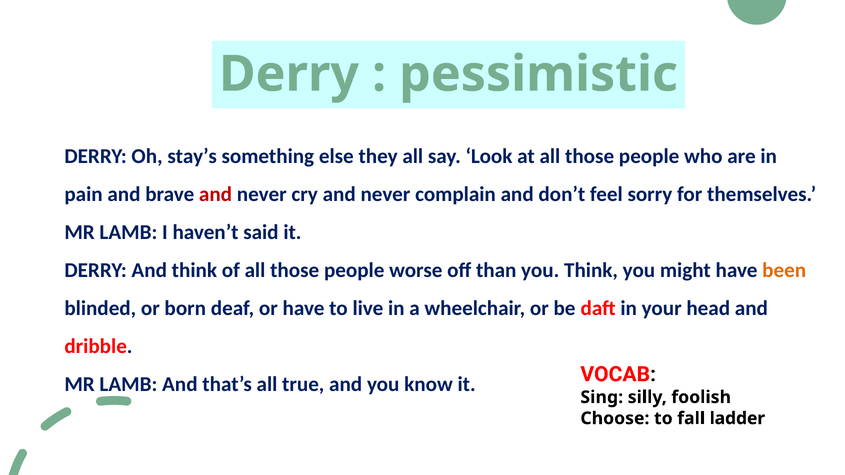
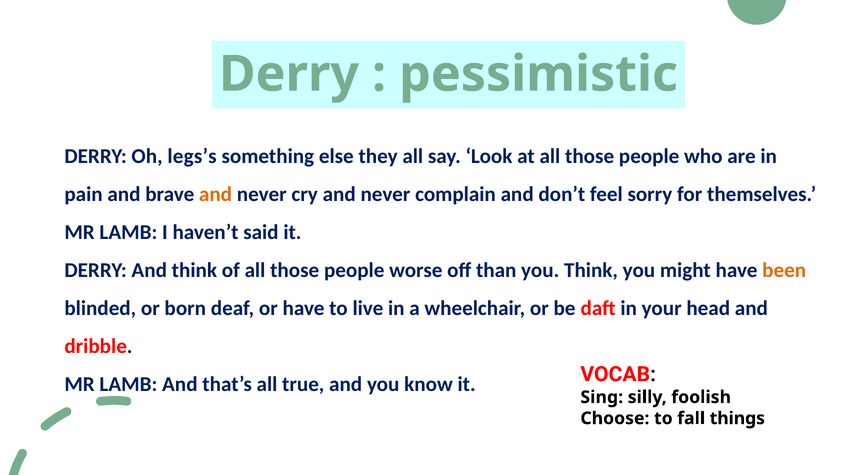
stay’s: stay’s -> legs’s (192, 157)
and colour: red -> orange (216, 195)
ladder: ladder -> things (737, 419)
